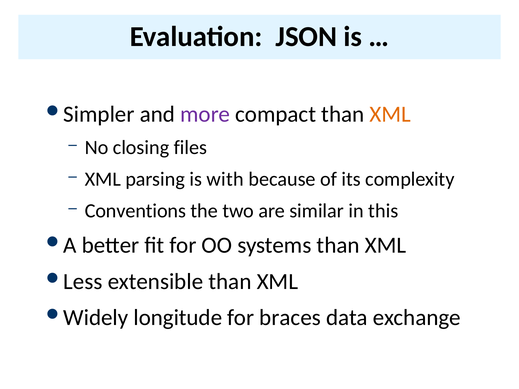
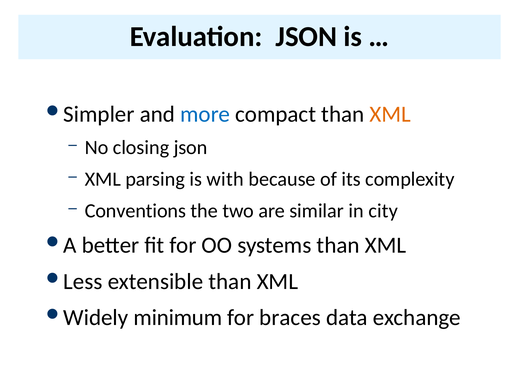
more colour: purple -> blue (205, 114)
closing files: files -> json (191, 148)
this: this -> city (383, 211)
longitude: longitude -> minimum (178, 318)
